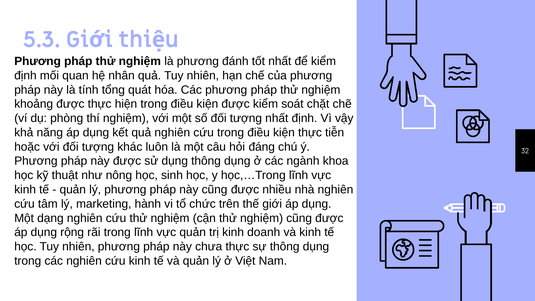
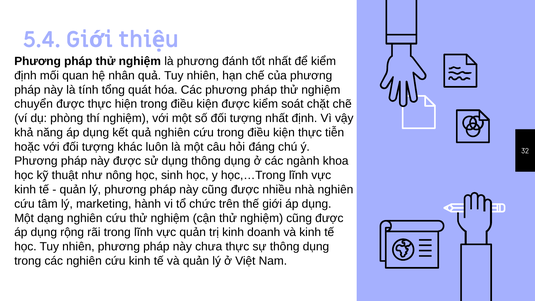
5.3: 5.3 -> 5.4 (42, 40)
khoảng: khoảng -> chuyển (34, 104)
